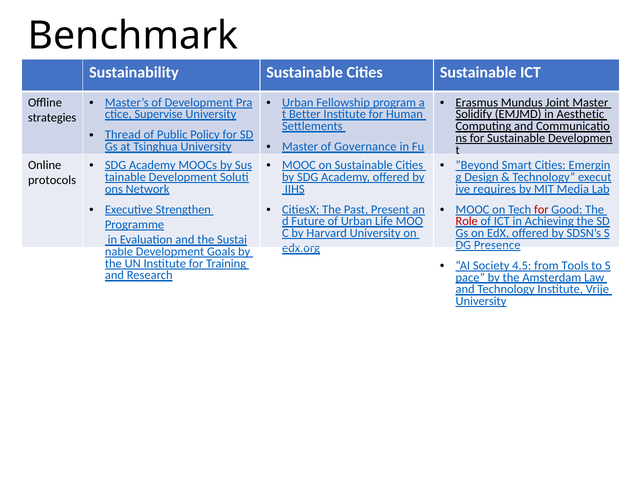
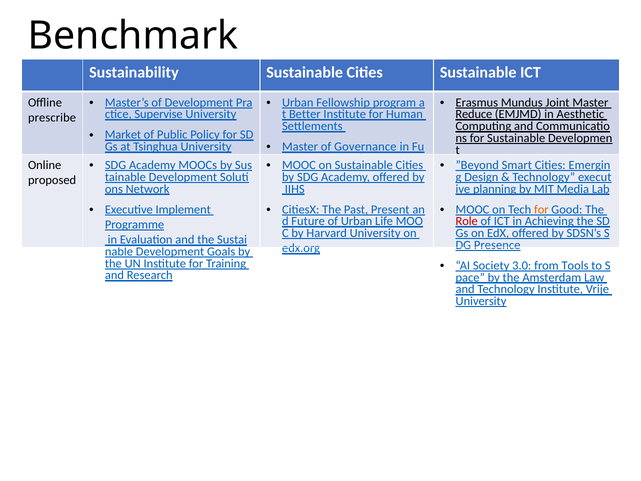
Solidify: Solidify -> Reduce (474, 114)
strategies: strategies -> prescribe (52, 118)
Thread: Thread -> Market (123, 135)
protocols: protocols -> proposed (52, 180)
requires: requires -> planning (495, 189)
Strengthen: Strengthen -> Implement (183, 209)
for colour: red -> orange (541, 209)
4.5: 4.5 -> 3.0 (522, 265)
